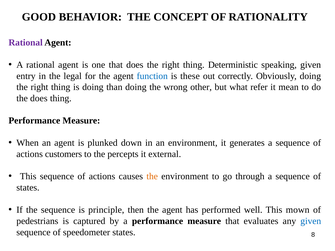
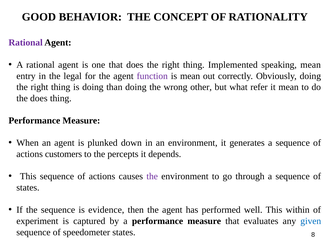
Deterministic: Deterministic -> Implemented (233, 65)
speaking given: given -> mean (311, 65)
function colour: blue -> purple (152, 76)
is these: these -> mean (190, 76)
external: external -> depends (165, 154)
the colour: orange -> purple (152, 177)
principle: principle -> evidence (106, 210)
mown: mown -> within (298, 210)
pedestrians: pedestrians -> experiment (37, 221)
